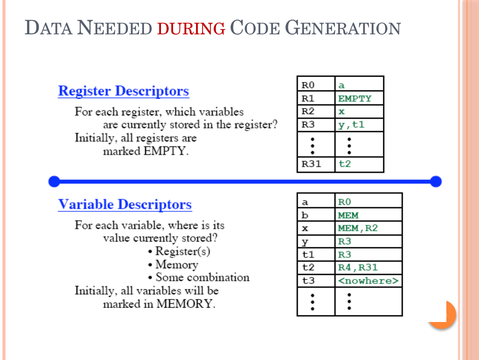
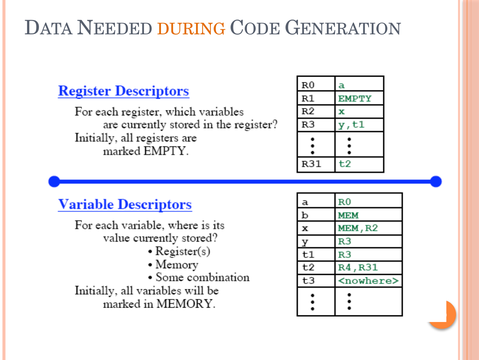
DURING colour: red -> orange (191, 29)
